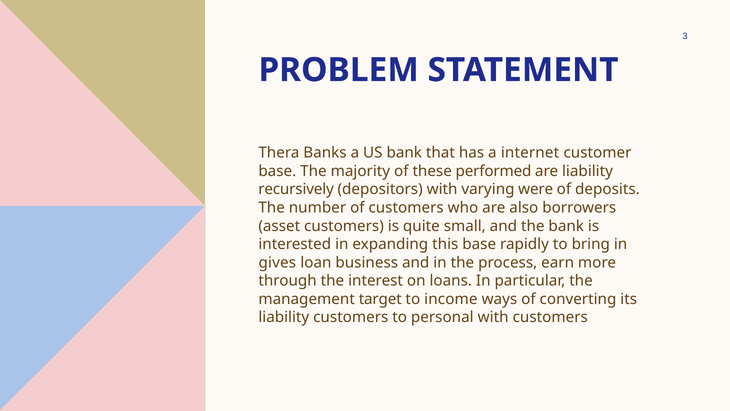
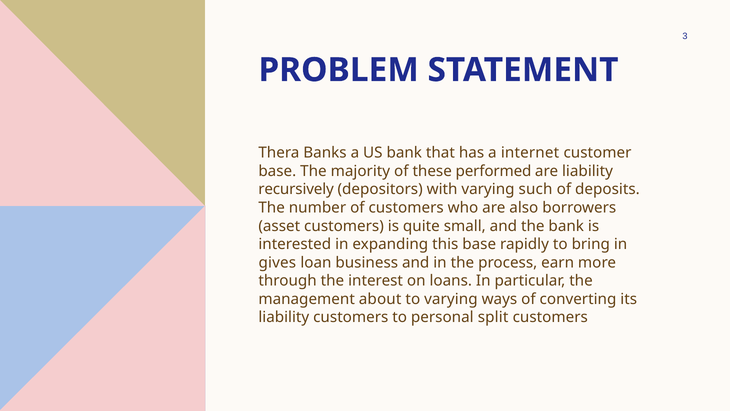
were: were -> such (536, 189)
target: target -> about (380, 299)
to income: income -> varying (451, 299)
personal with: with -> split (493, 317)
